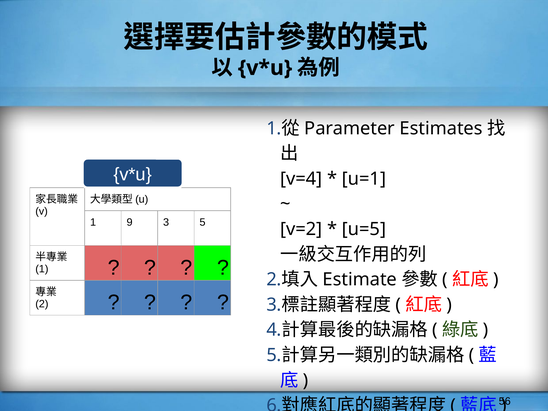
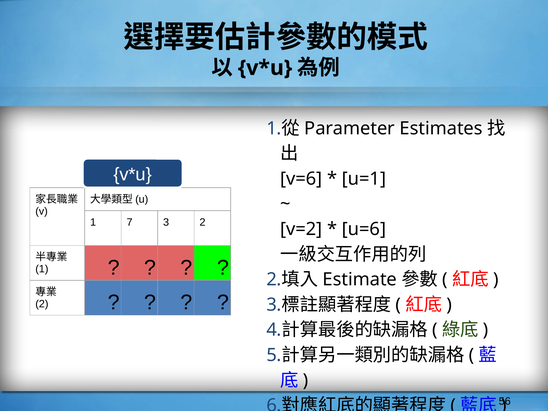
v=4: v=4 -> v=6 (301, 179)
9: 9 -> 7 (130, 222)
3 5: 5 -> 2 (203, 222)
u=5: u=5 -> u=6 (364, 229)
